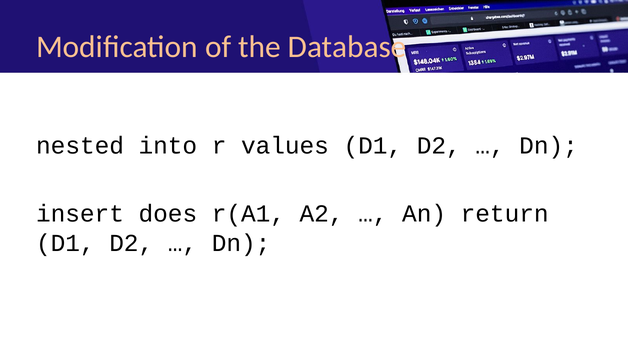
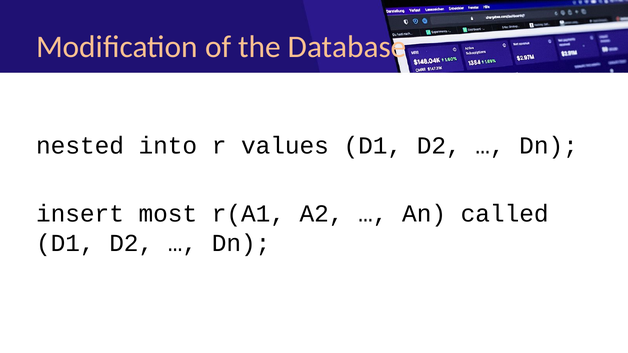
does: does -> most (168, 214)
return: return -> called (505, 214)
